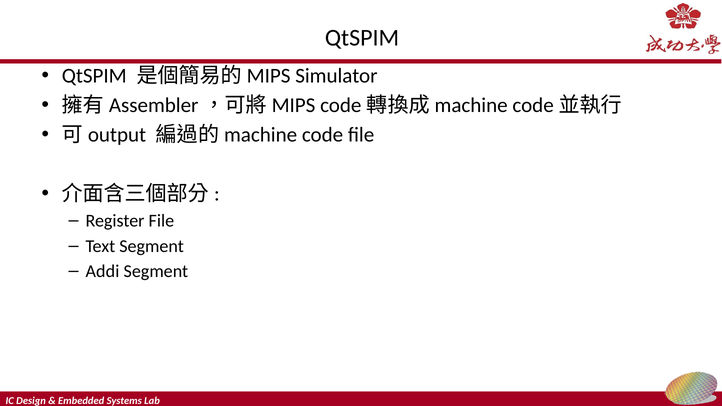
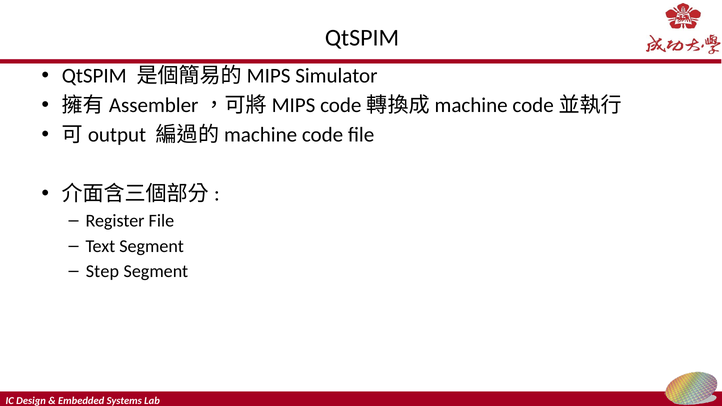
Addi: Addi -> Step (102, 271)
